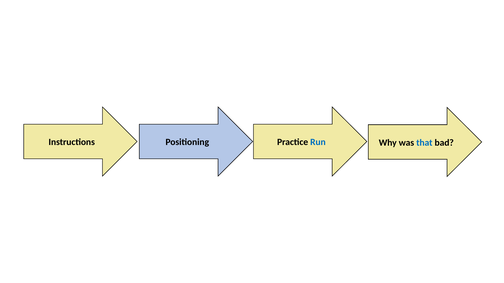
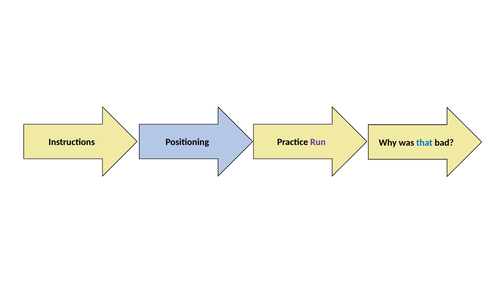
Run colour: blue -> purple (318, 142)
